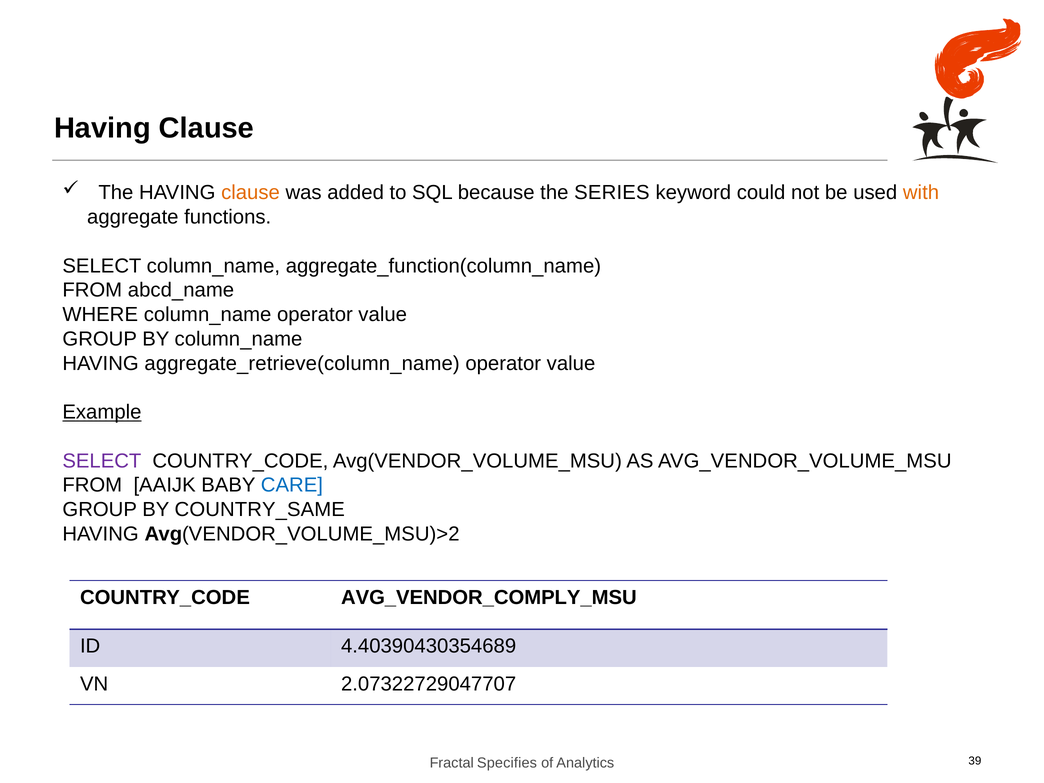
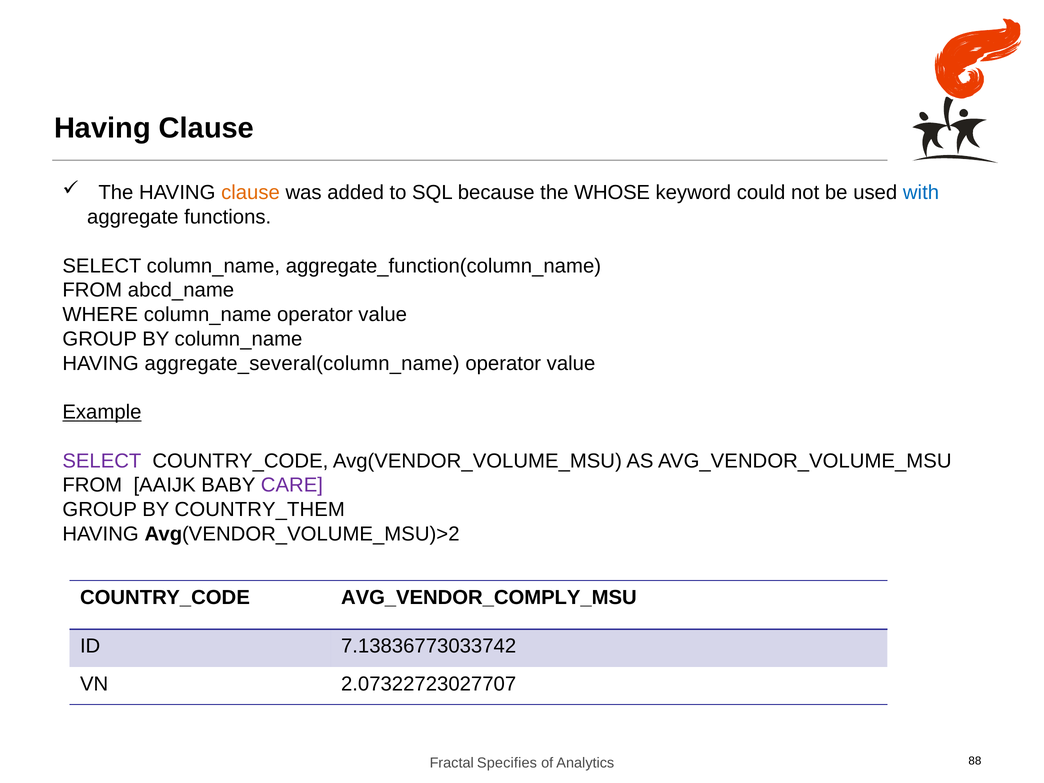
SERIES: SERIES -> WHOSE (612, 193)
with colour: orange -> blue (921, 193)
aggregate_retrieve(column_name: aggregate_retrieve(column_name -> aggregate_several(column_name (302, 363)
CARE colour: blue -> purple (292, 485)
COUNTRY_SAME: COUNTRY_SAME -> COUNTRY_THEM (260, 510)
4.40390430354689: 4.40390430354689 -> 7.13836773033742 (429, 646)
2.07322729047707: 2.07322729047707 -> 2.07322723027707 (429, 684)
39: 39 -> 88 (975, 761)
